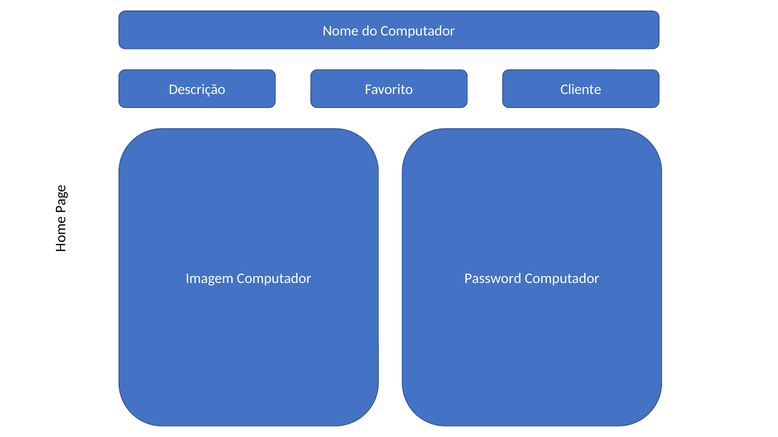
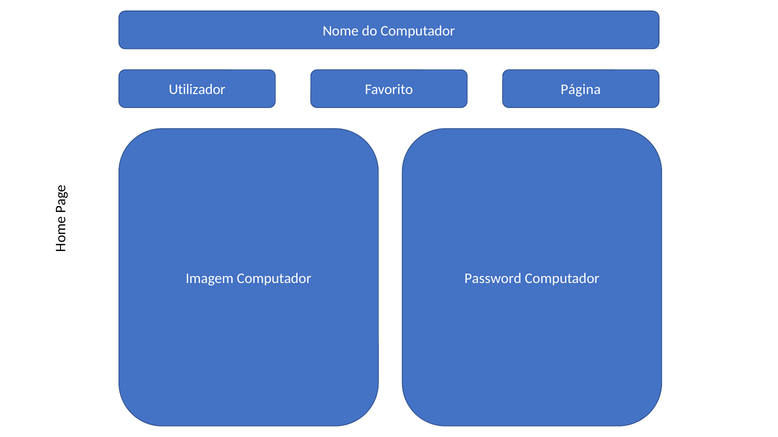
Descrição: Descrição -> Utilizador (197, 90)
Cliente: Cliente -> Página (581, 90)
